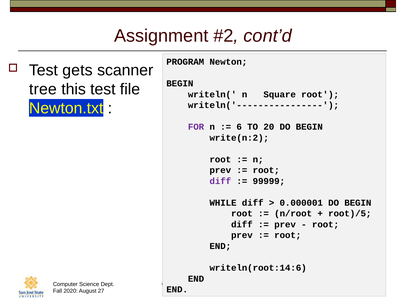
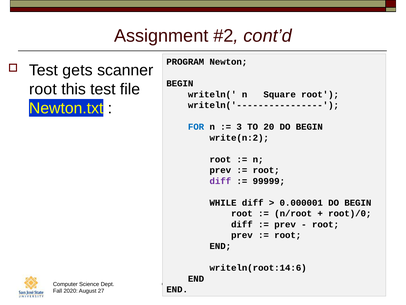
tree: tree -> root (43, 89)
FOR colour: purple -> blue (196, 127)
6: 6 -> 3 (239, 127)
root)/5: root)/5 -> root)/0 (350, 213)
